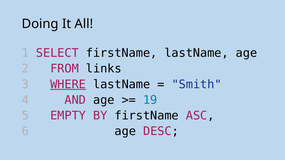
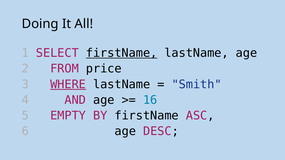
firstName underline: none -> present (122, 53)
links: links -> price (104, 69)
19: 19 -> 16 (150, 100)
